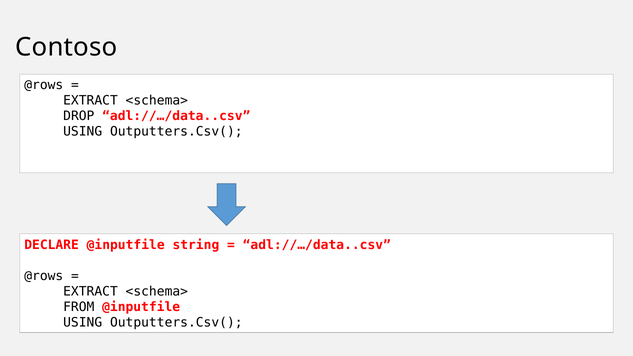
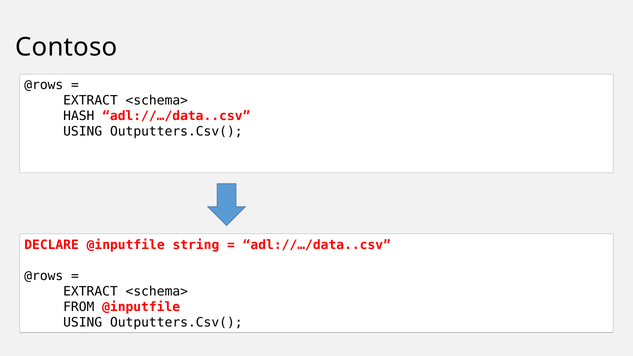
DROP: DROP -> HASH (79, 116)
